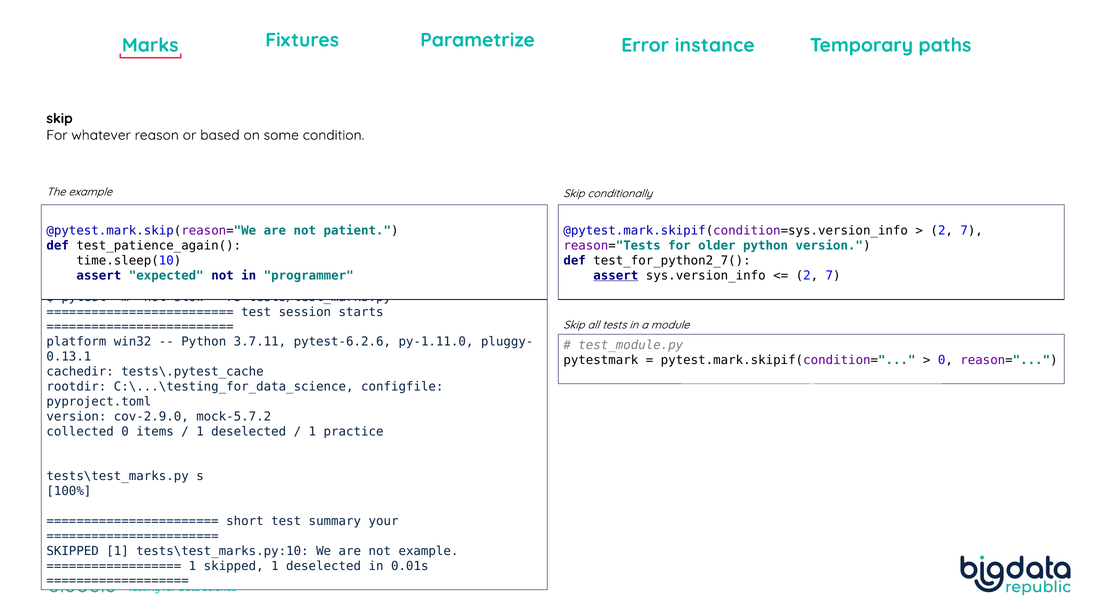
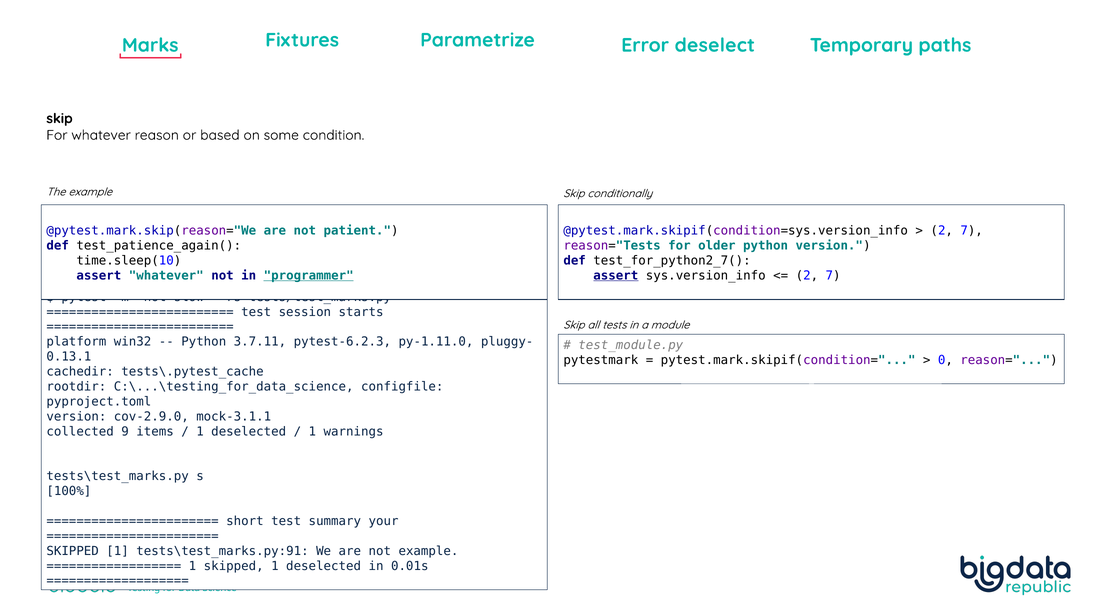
instance: instance -> deselect (715, 45)
assert expected: expected -> whatever (166, 275)
programmer underline: none -> present (309, 275)
pytest-6.2.6: pytest-6.2.6 -> pytest-6.2.3 (342, 342)
mock-5.7.2: mock-5.7.2 -> mock-3.1.1 (234, 416)
collected 0: 0 -> 9 (125, 431)
practice: practice -> warnings (354, 431)
tests\test_marks.py:10: tests\test_marks.py:10 -> tests\test_marks.py:91 (222, 551)
